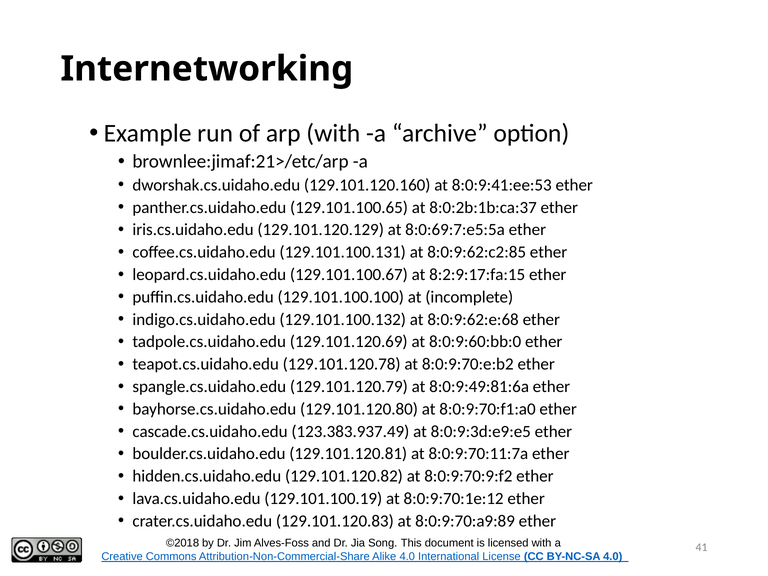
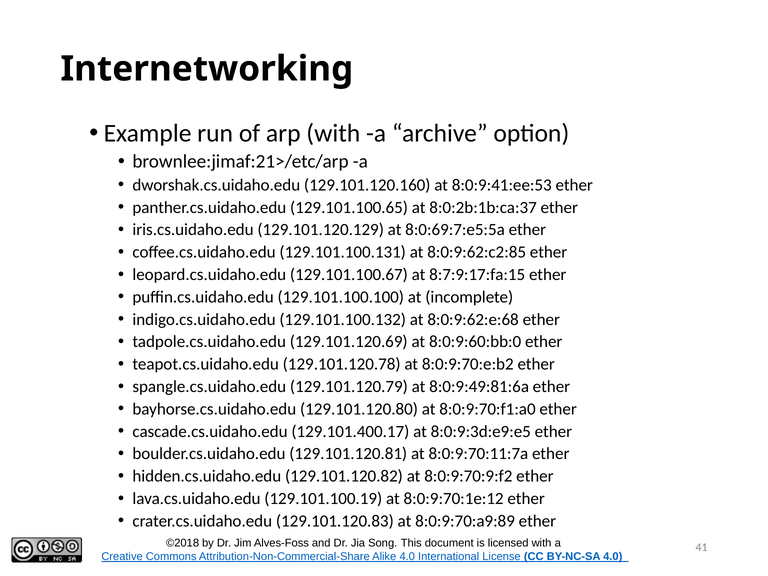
8:2:9:17:fa:15: 8:2:9:17:fa:15 -> 8:7:9:17:fa:15 (477, 275)
123.383.937.49: 123.383.937.49 -> 129.101.400.17 (350, 431)
